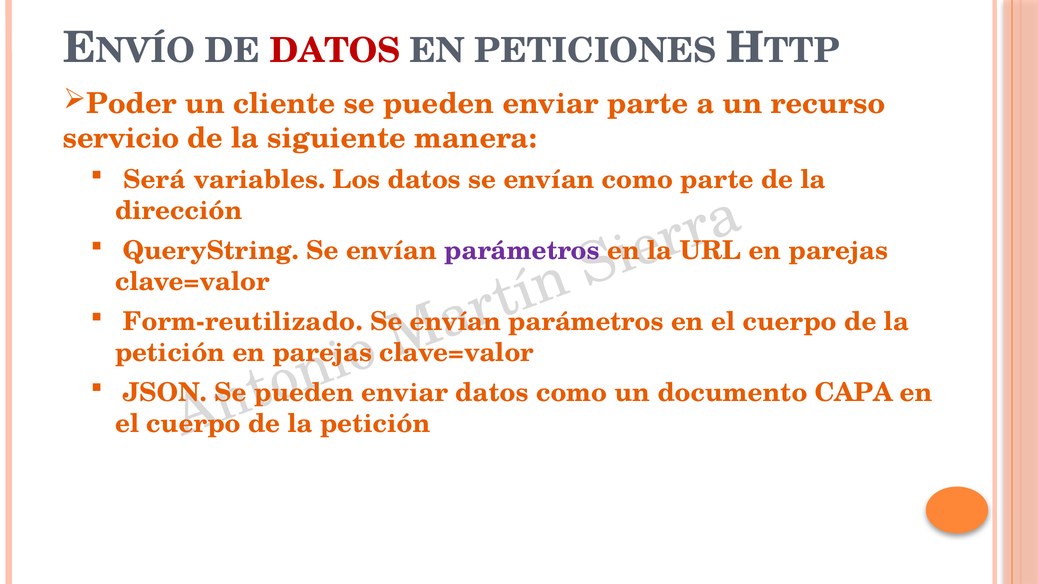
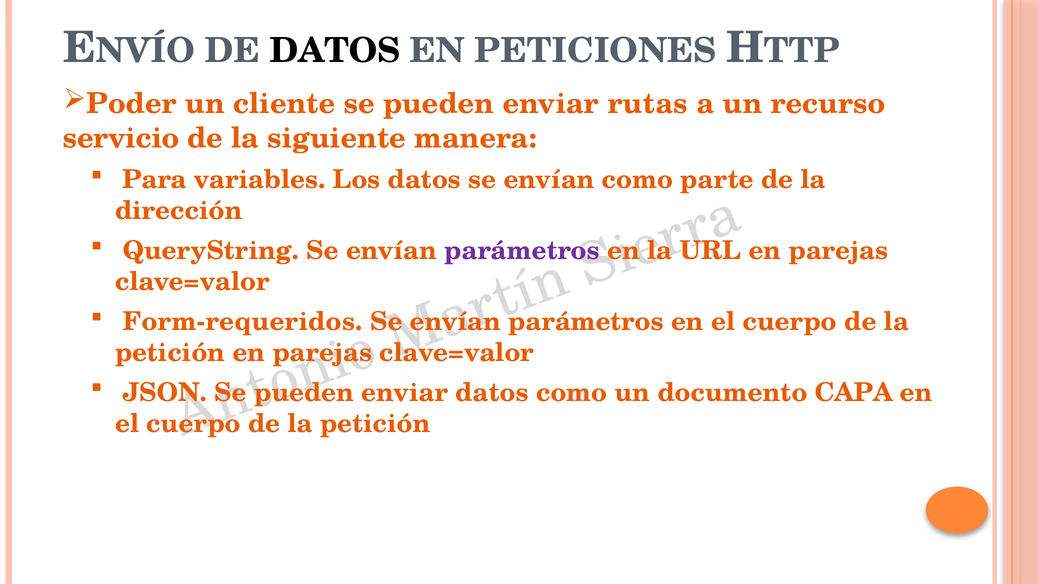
DATOS colour: red -> black (335, 51)
enviar parte: parte -> rutas (648, 104)
Será: Será -> Para (155, 180)
Form-reutilizado: Form-reutilizado -> Form-requeridos (243, 322)
